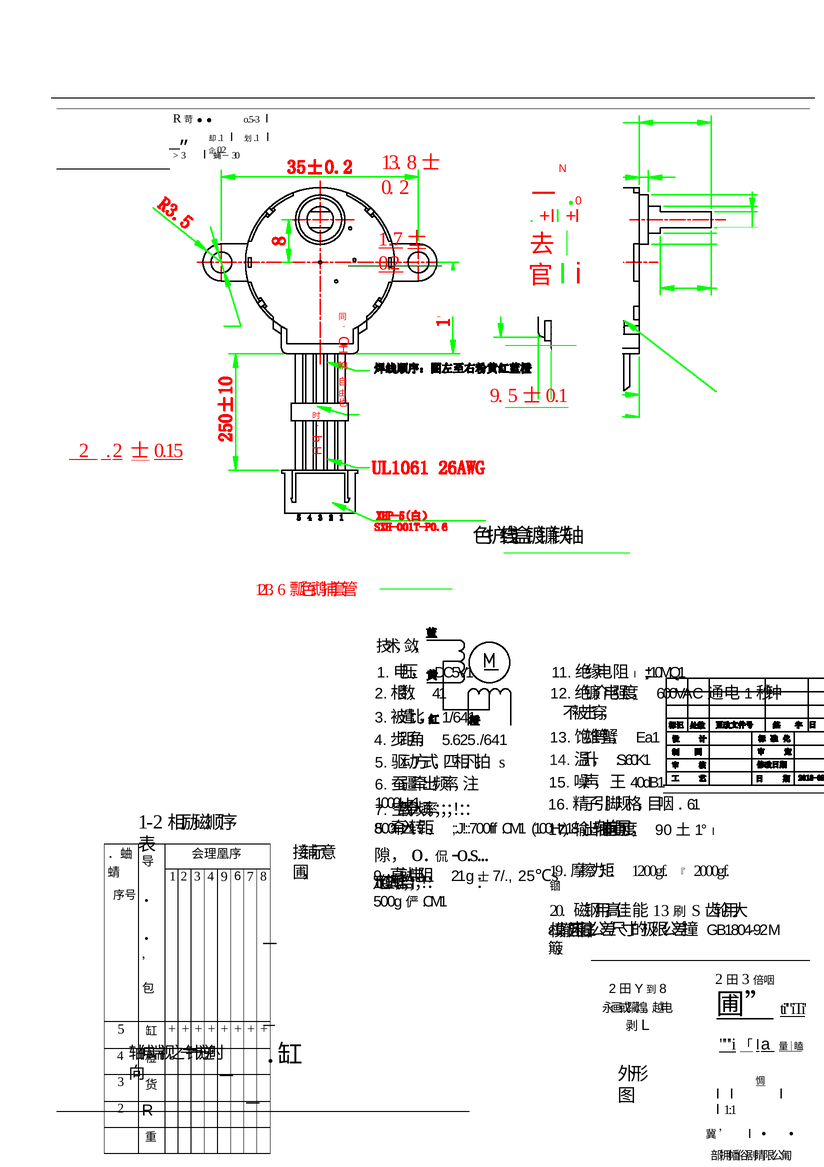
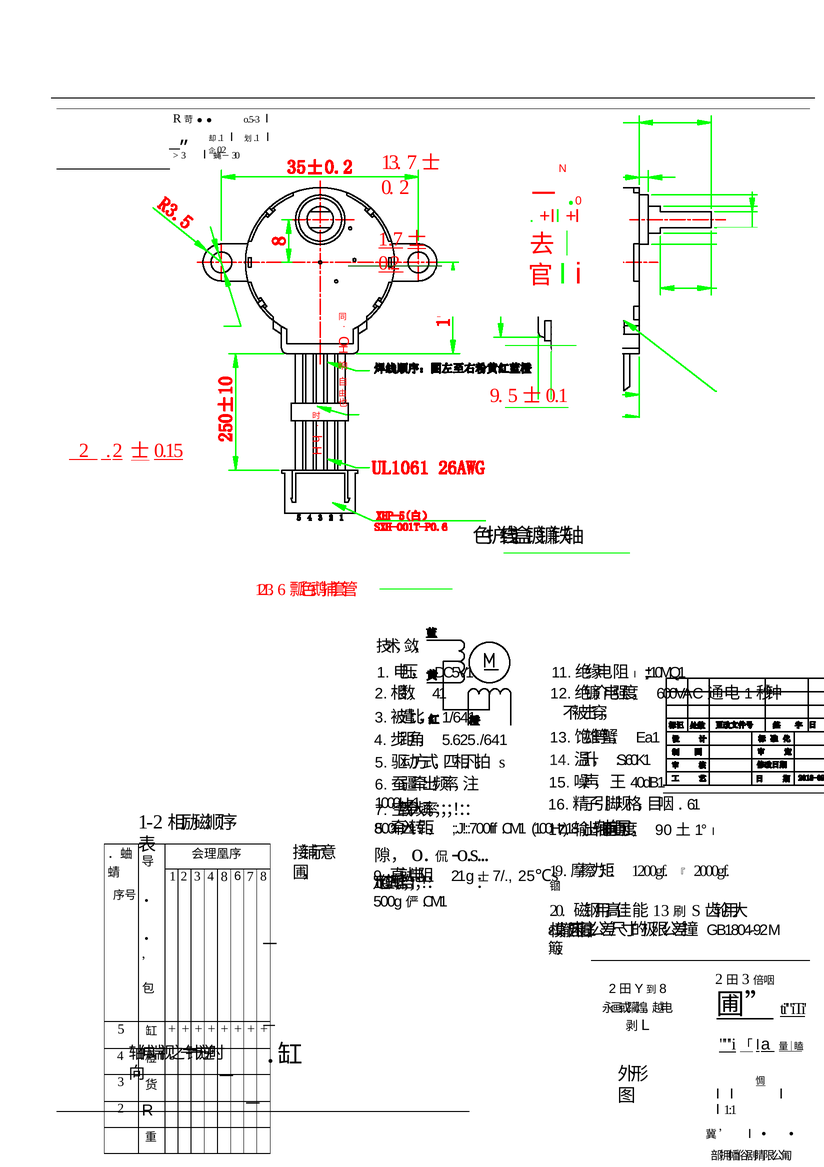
13 8: 8 -> 7 (412, 162)
4 9: 9 -> 8 (224, 876)
